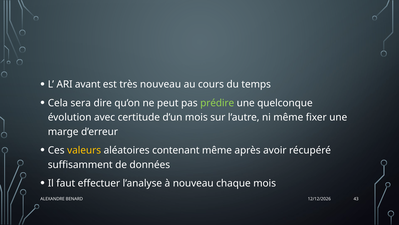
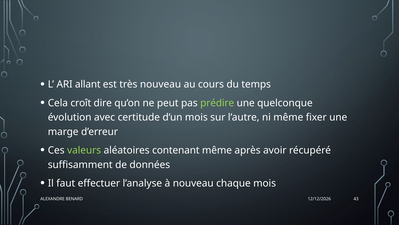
avant: avant -> allant (88, 84)
sera: sera -> croît (81, 103)
valeurs colour: yellow -> light green (84, 150)
